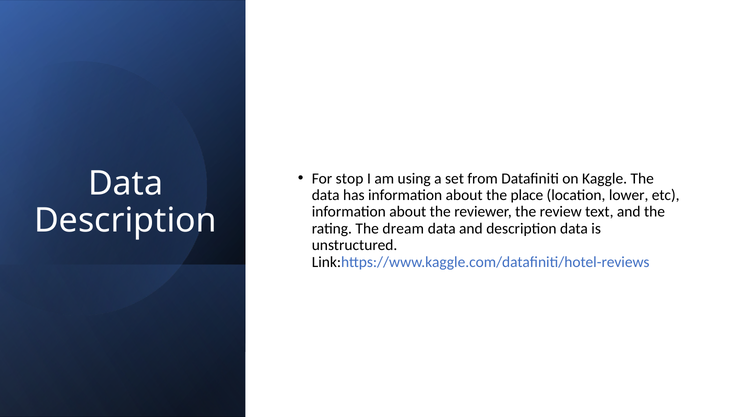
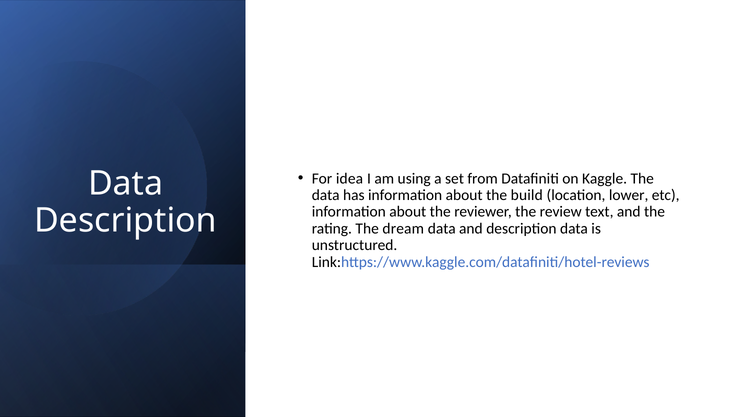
stop: stop -> idea (350, 178)
place: place -> build (527, 195)
